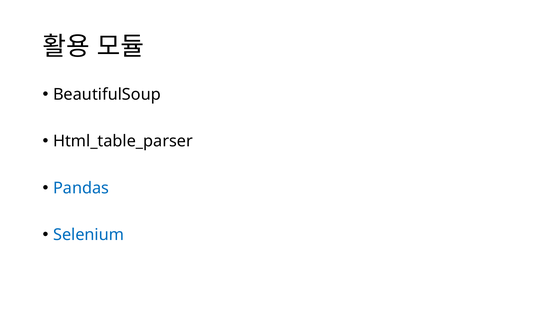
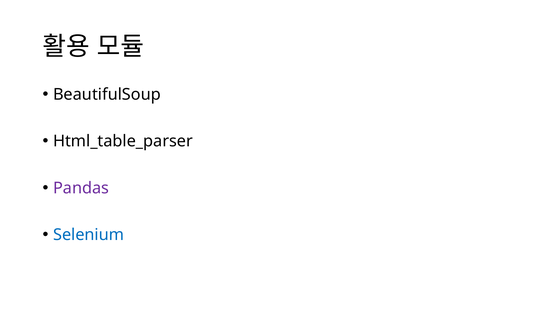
Pandas colour: blue -> purple (81, 188)
